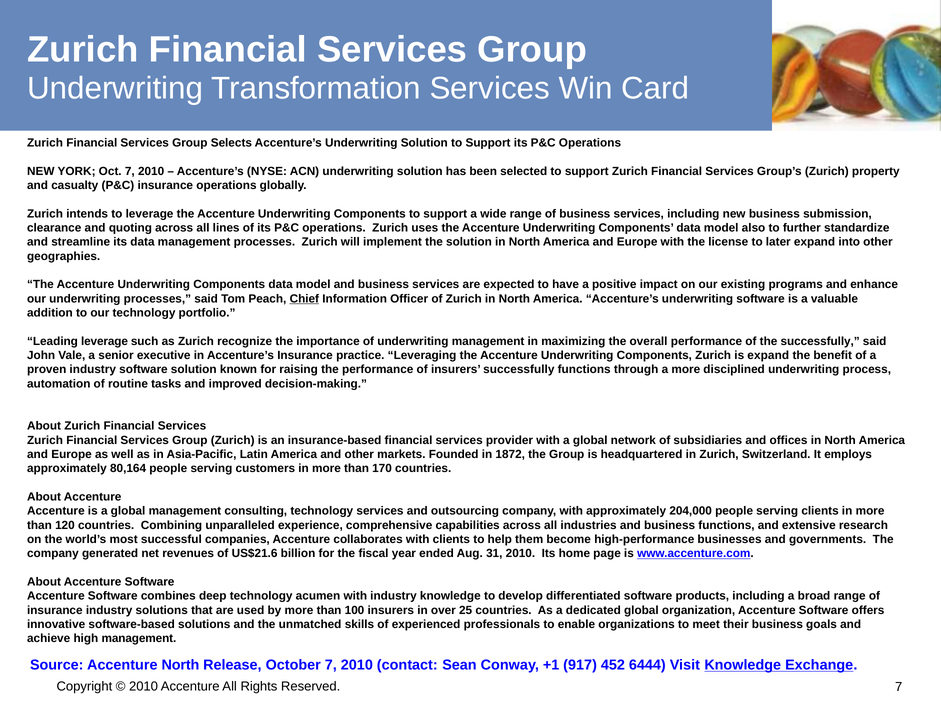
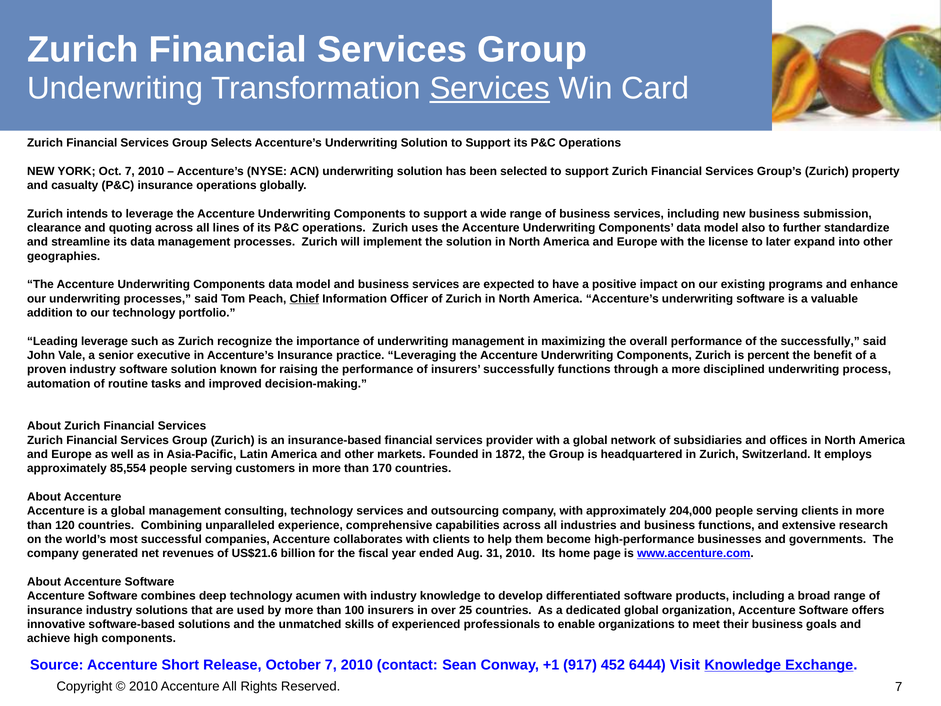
Services underline: none -> present (490, 89)
is expand: expand -> percent (768, 355)
80,164: 80,164 -> 85,554 (128, 468)
high management: management -> components (139, 638)
Accenture North: North -> Short (180, 665)
